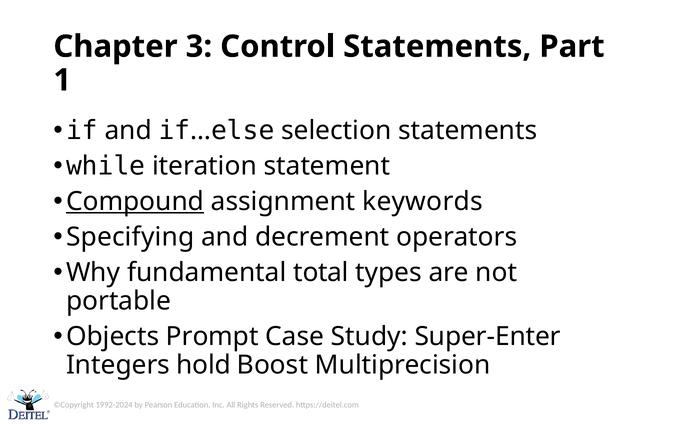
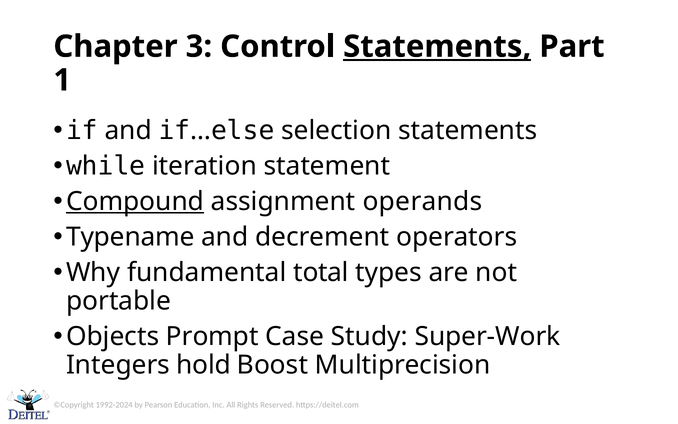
Statements underline: none -> present (437, 47)
keywords: keywords -> operands (423, 201)
Specifying: Specifying -> Typename (130, 237)
Super-Enter: Super-Enter -> Super-Work (488, 336)
